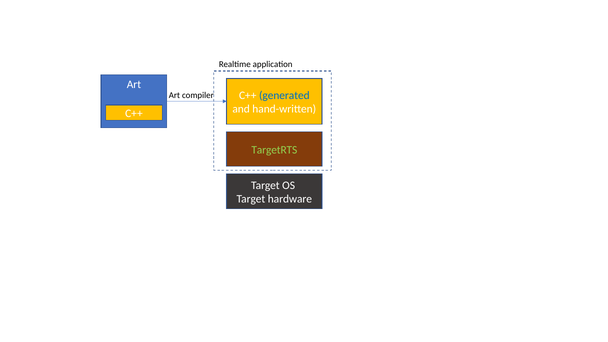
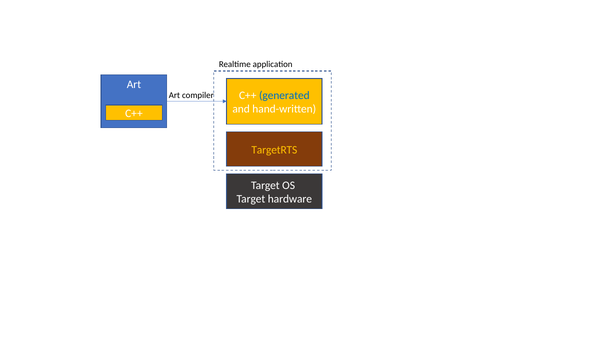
TargetRTS colour: light green -> yellow (274, 150)
